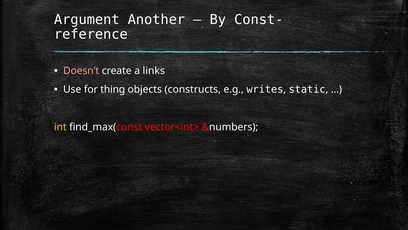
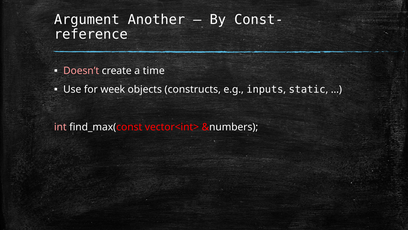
links: links -> time (154, 71)
thing: thing -> week (113, 89)
writes: writes -> inputs (265, 89)
int colour: yellow -> pink (60, 127)
